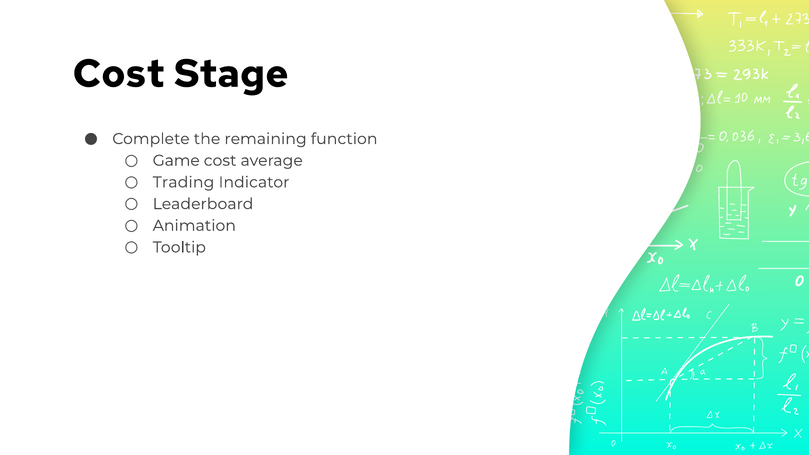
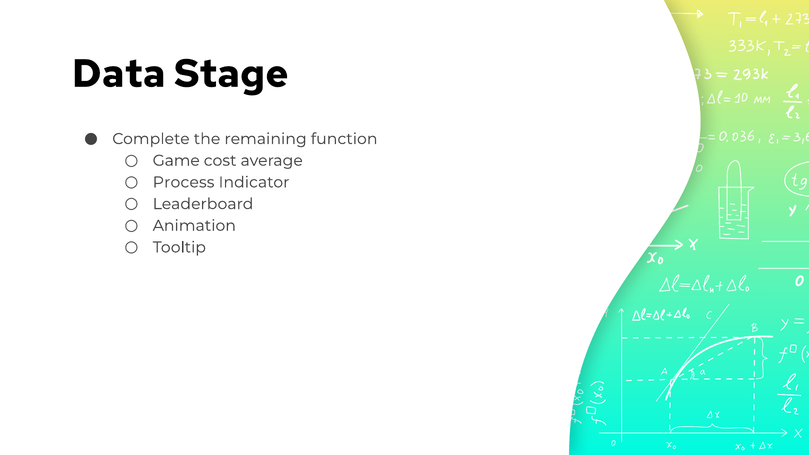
Cost: Cost -> Data (119, 74)
Trading: Trading -> Process (184, 182)
